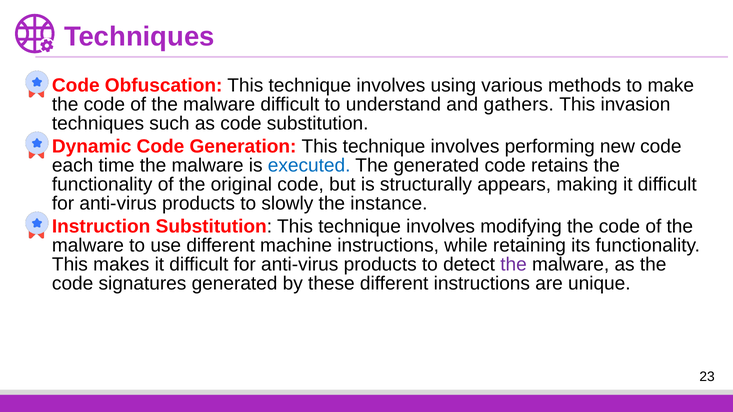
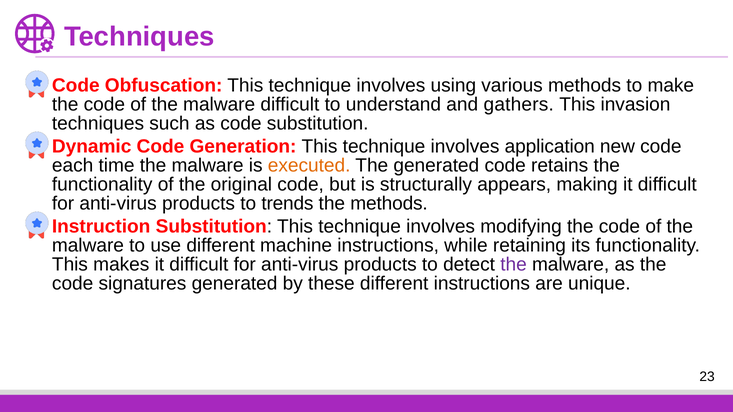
performing: performing -> application (550, 146)
executed colour: blue -> orange (309, 166)
slowly: slowly -> trends (287, 204)
the instance: instance -> methods (389, 204)
